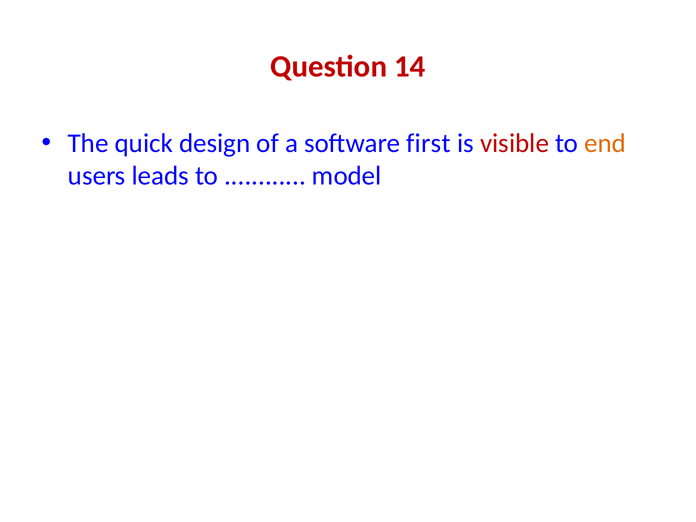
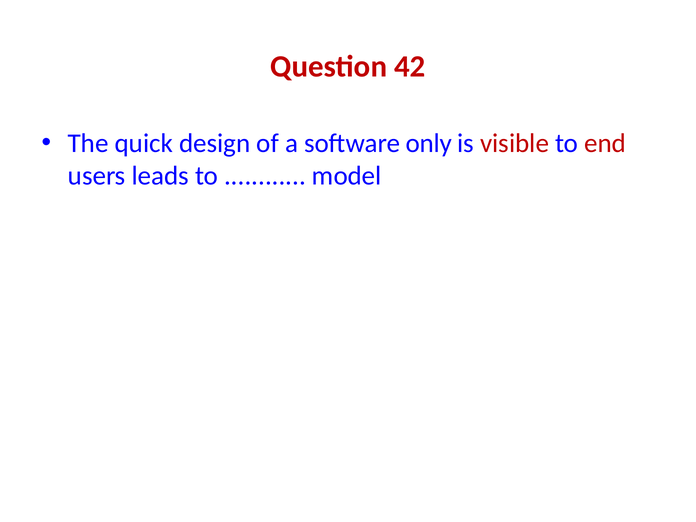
14: 14 -> 42 (410, 67)
first: first -> only (429, 143)
end colour: orange -> red (605, 143)
